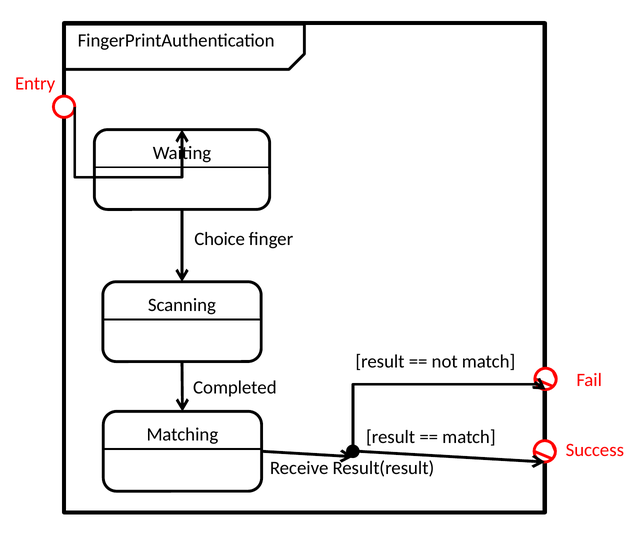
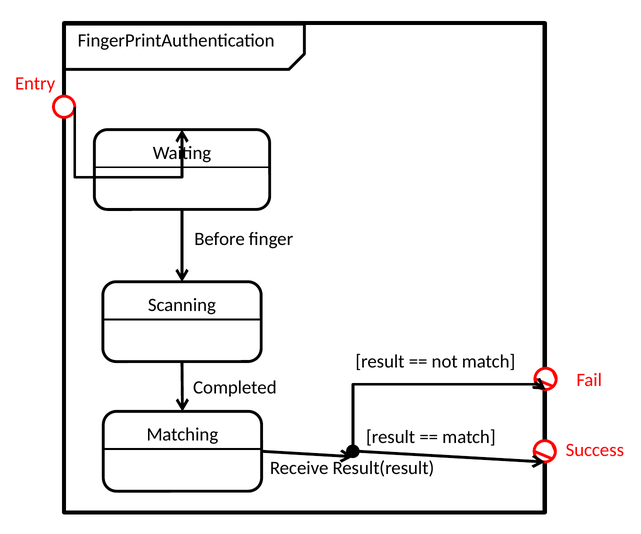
Choice: Choice -> Before (220, 239)
